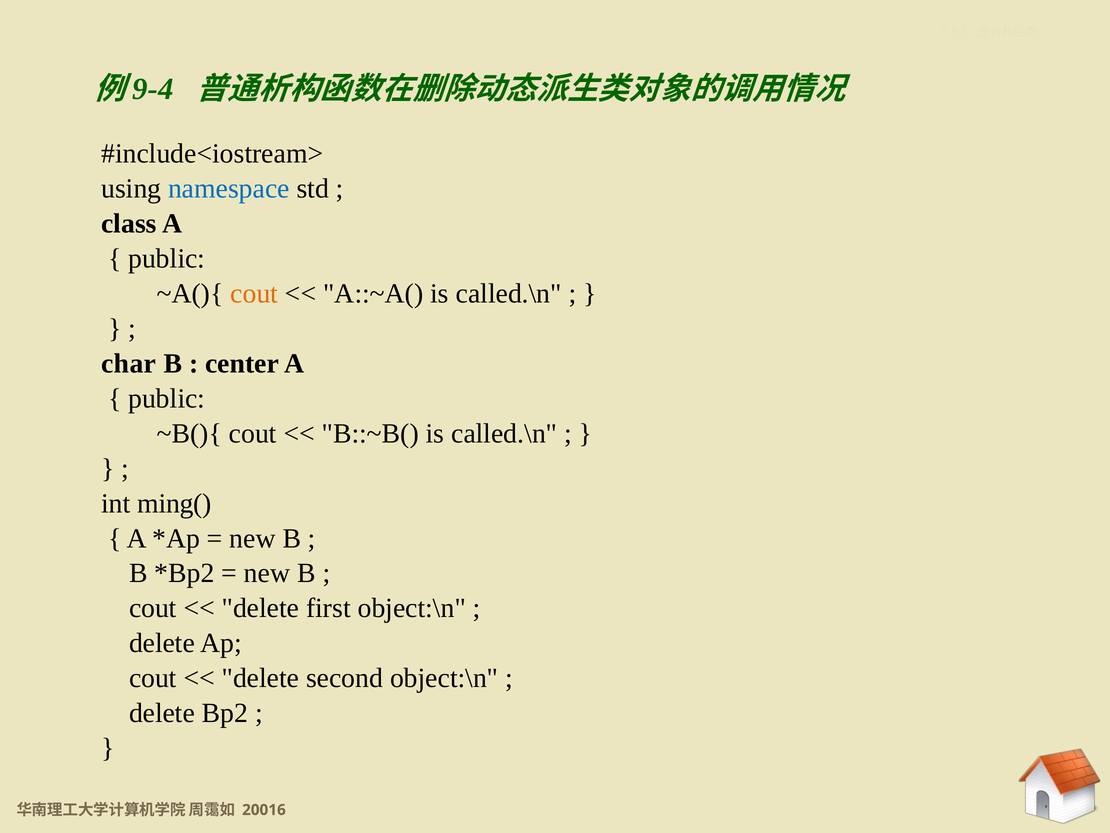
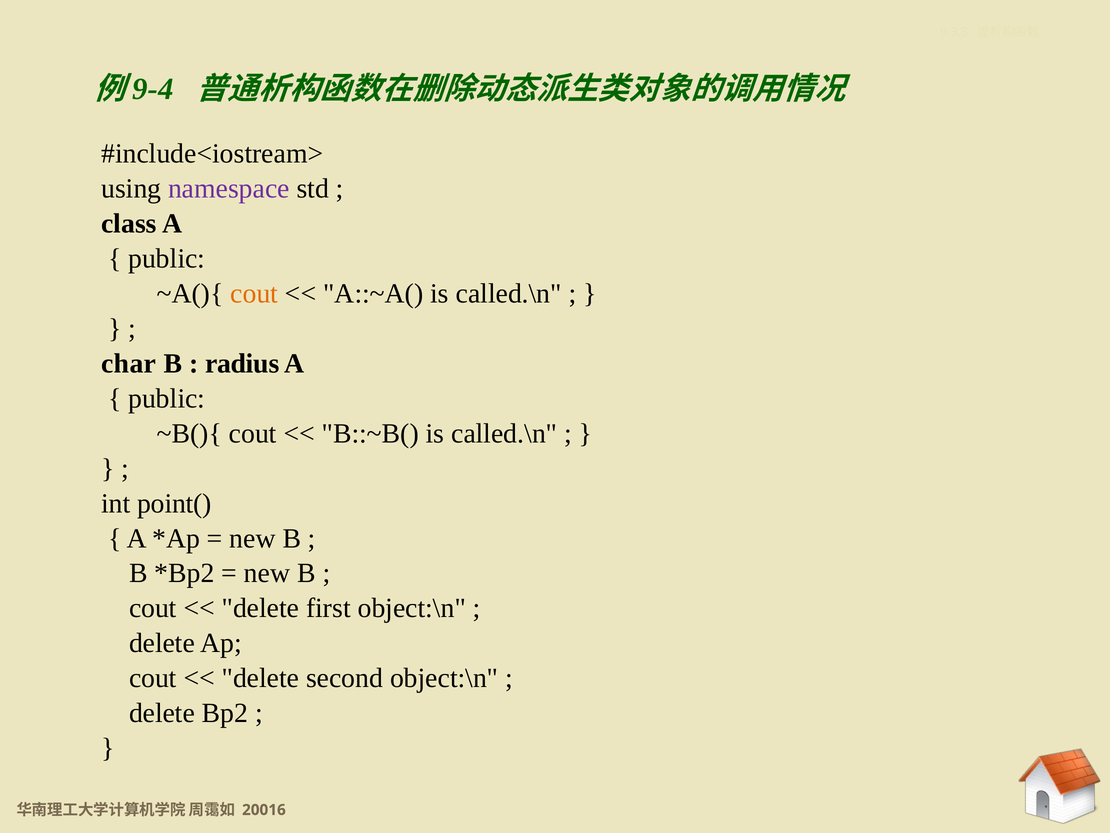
namespace colour: blue -> purple (229, 188)
center: center -> radius (242, 363)
ming(: ming( -> point( (174, 503)
